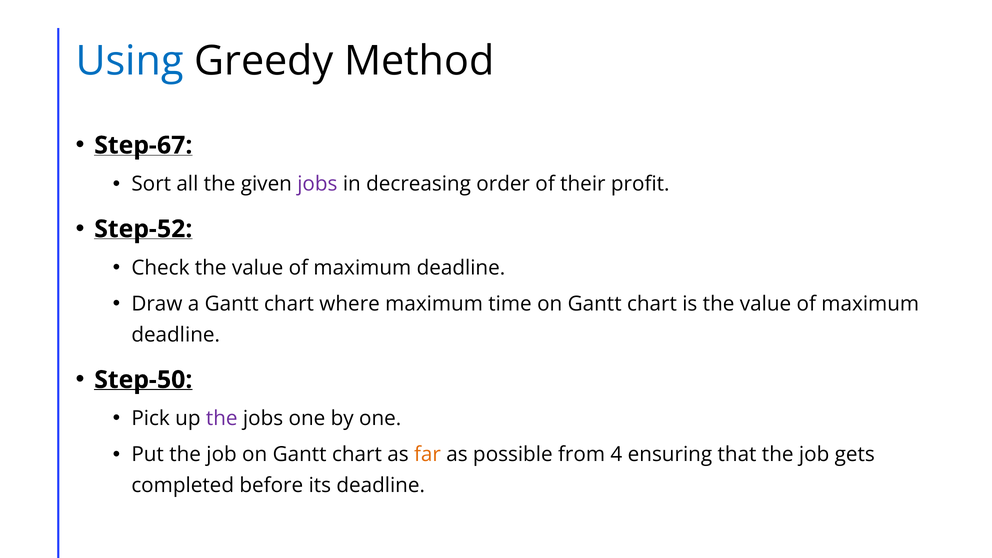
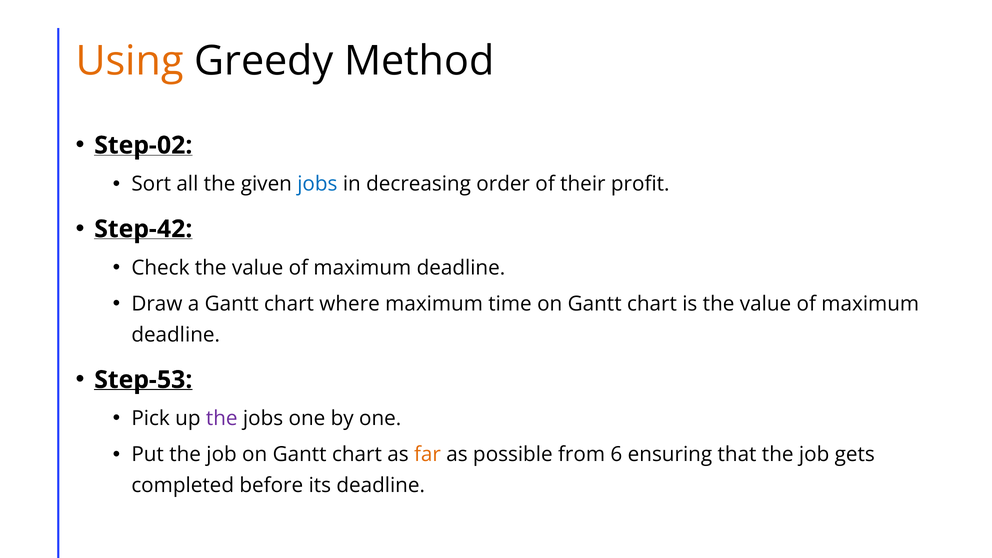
Using colour: blue -> orange (130, 61)
Step-67: Step-67 -> Step-02 (143, 145)
jobs colour: purple -> blue (317, 184)
Step-52: Step-52 -> Step-42 (143, 229)
Step-50: Step-50 -> Step-53 (143, 380)
4: 4 -> 6 (616, 455)
